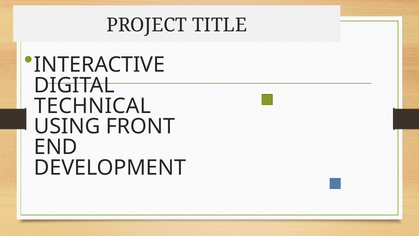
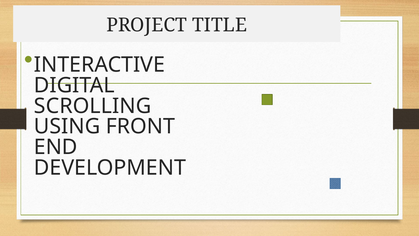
TECHNICAL: TECHNICAL -> SCROLLING (93, 106)
